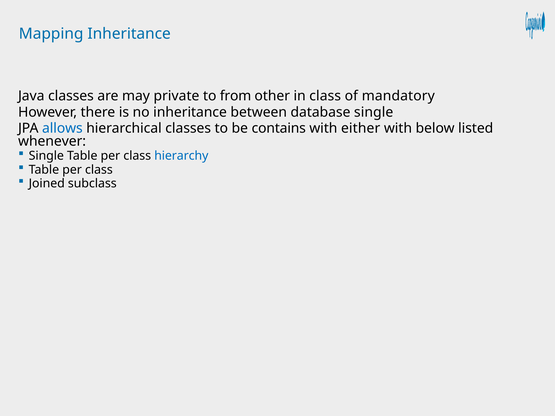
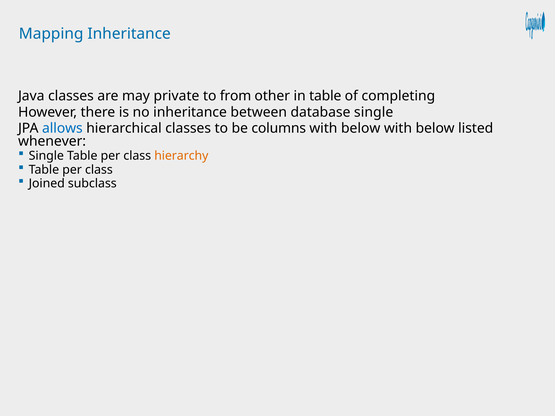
in class: class -> table (325, 96)
mandatory: mandatory -> completing (398, 96)
contains: contains -> columns (279, 128)
either: either -> below (361, 128)
hierarchy colour: blue -> orange (181, 156)
